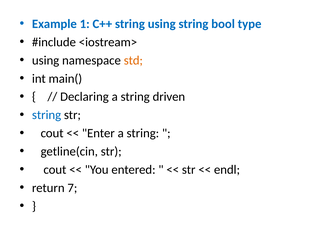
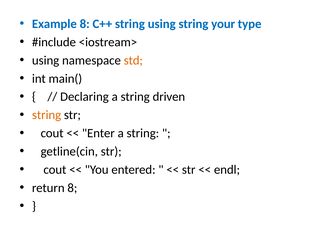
Example 1: 1 -> 8 (85, 24)
bool: bool -> your (223, 24)
string colour: blue -> orange (47, 115)
return 7: 7 -> 8 (72, 188)
